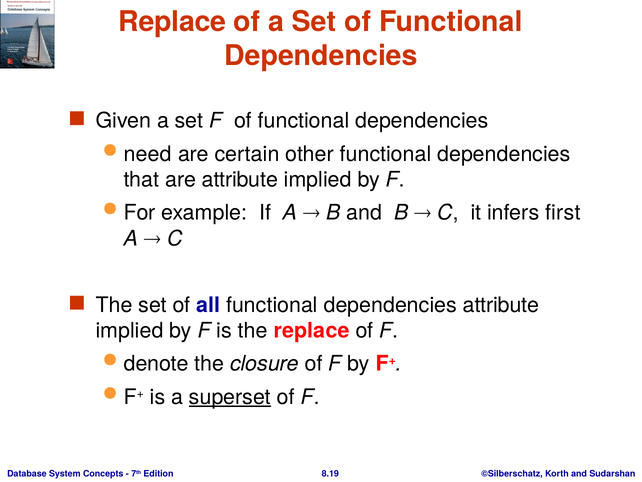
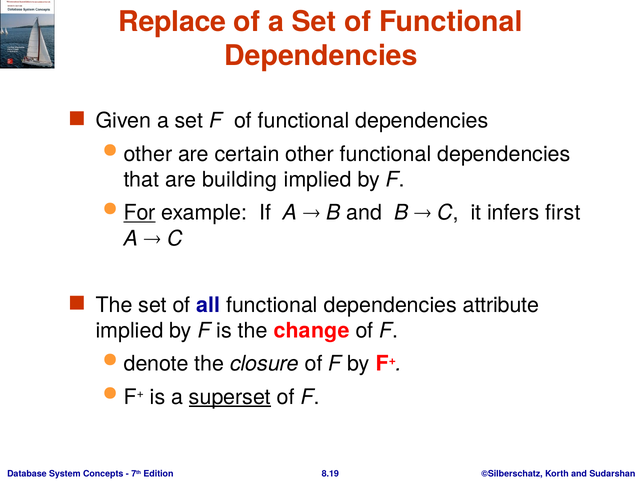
need: need -> other (148, 154)
are attribute: attribute -> building (240, 179)
For underline: none -> present (140, 213)
the replace: replace -> change (311, 330)
